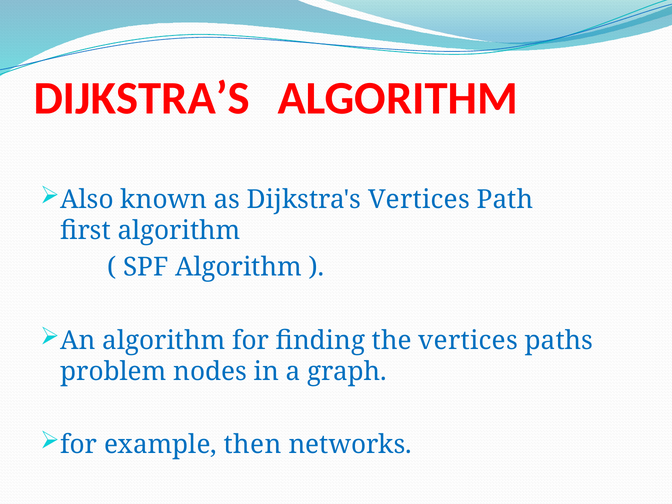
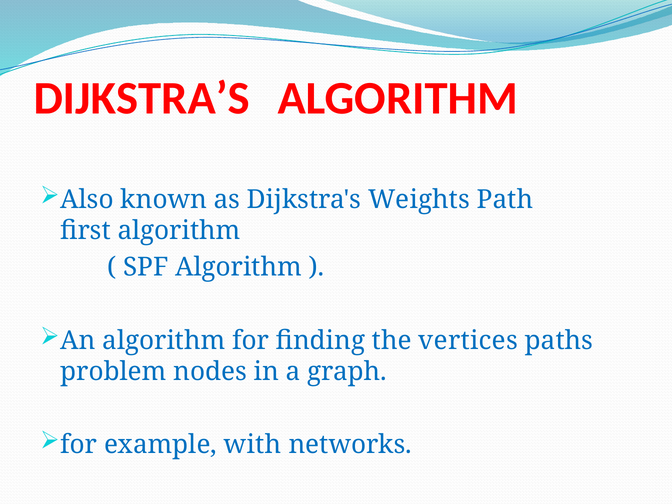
Dijkstra's Vertices: Vertices -> Weights (419, 200)
then: then -> with (253, 445)
